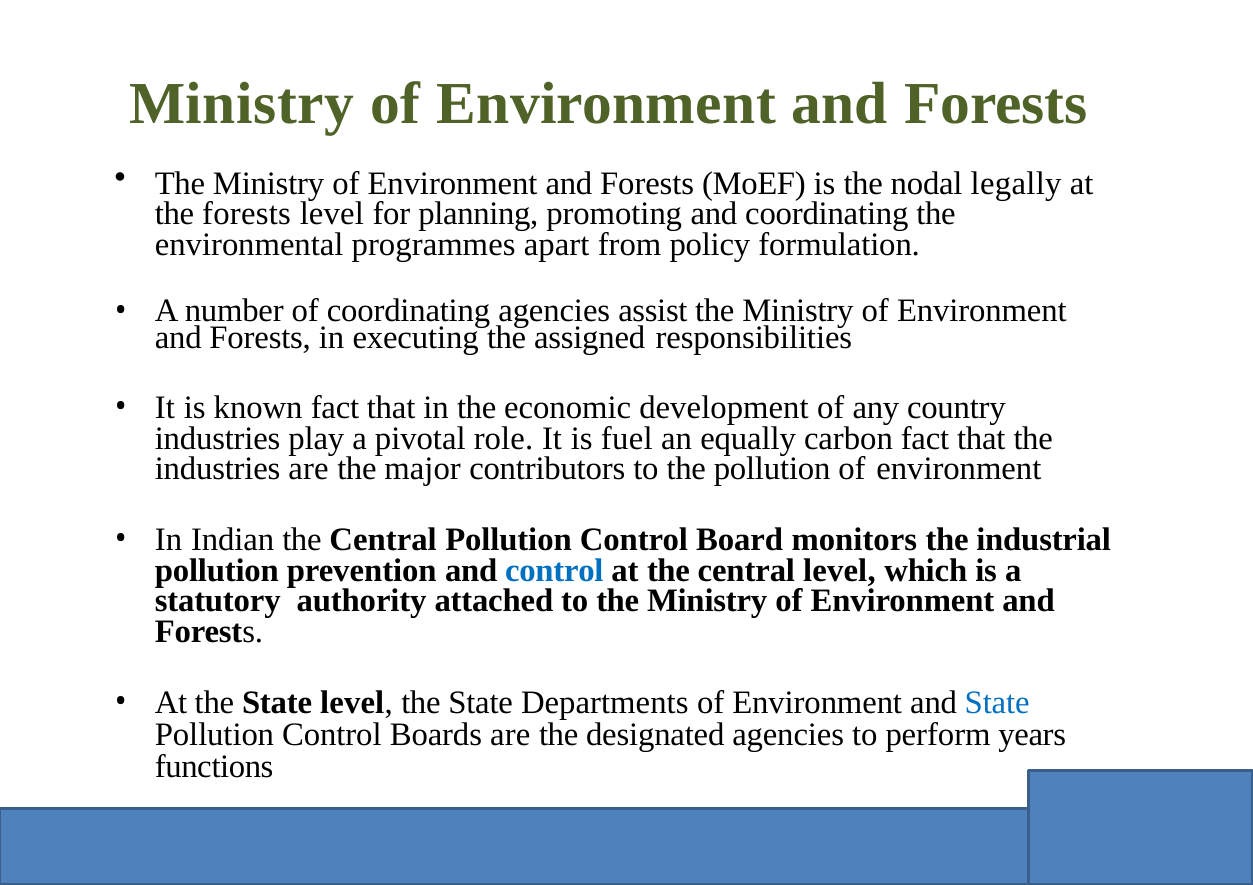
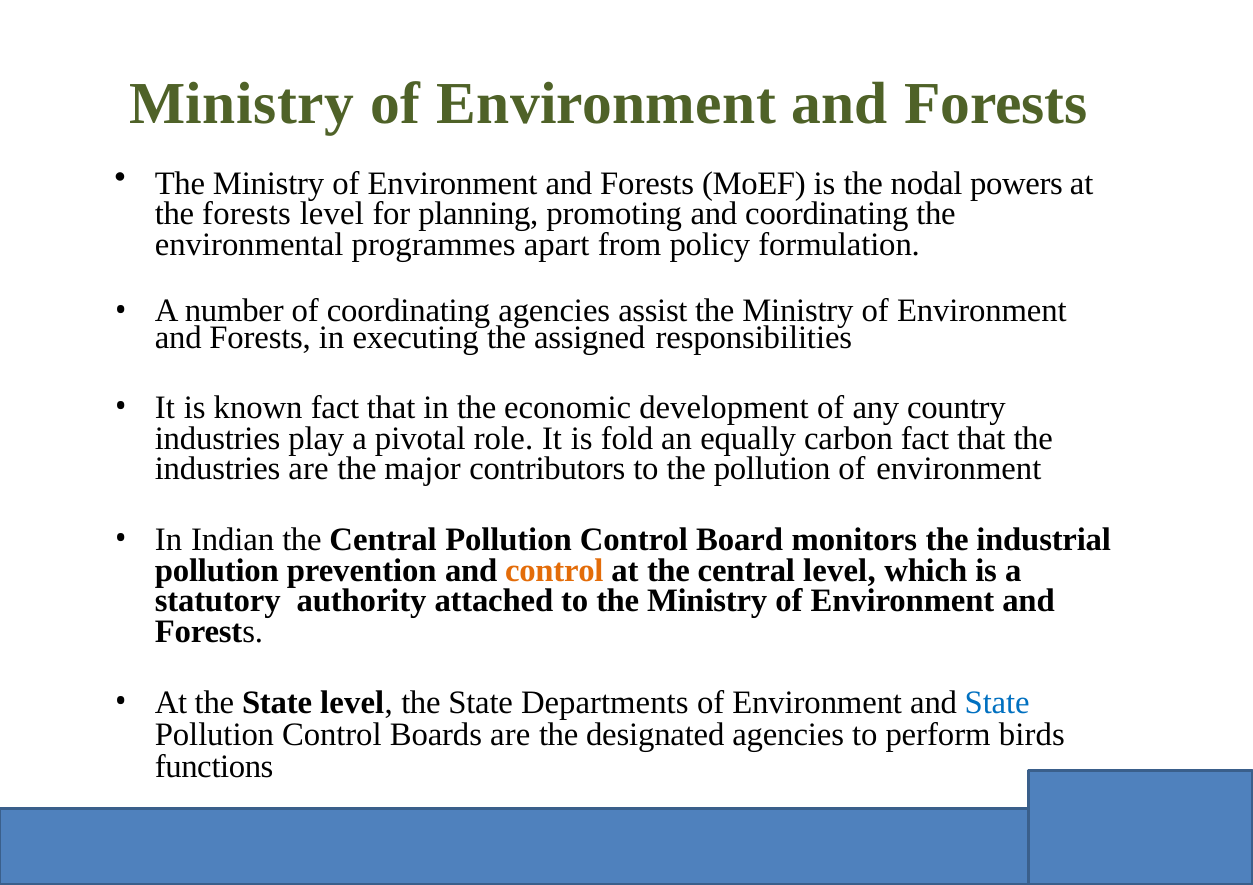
legally: legally -> powers (1016, 184)
fuel: fuel -> fold (627, 439)
control colour: blue -> orange (554, 571)
years: years -> birds (1032, 735)
